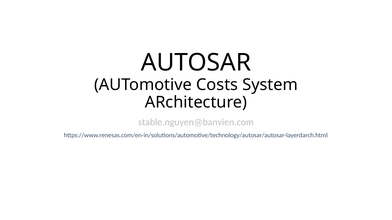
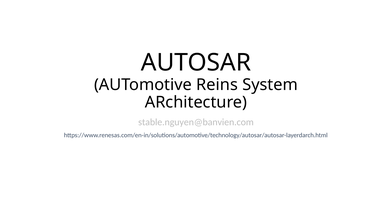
Costs: Costs -> Reins (217, 85)
